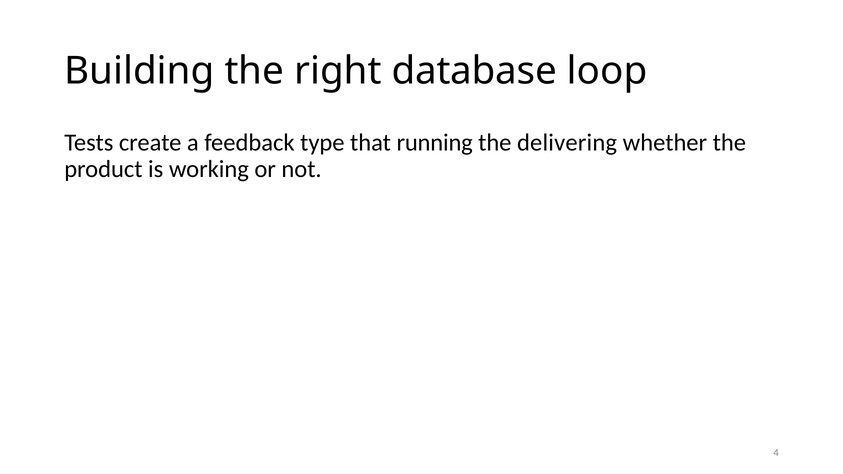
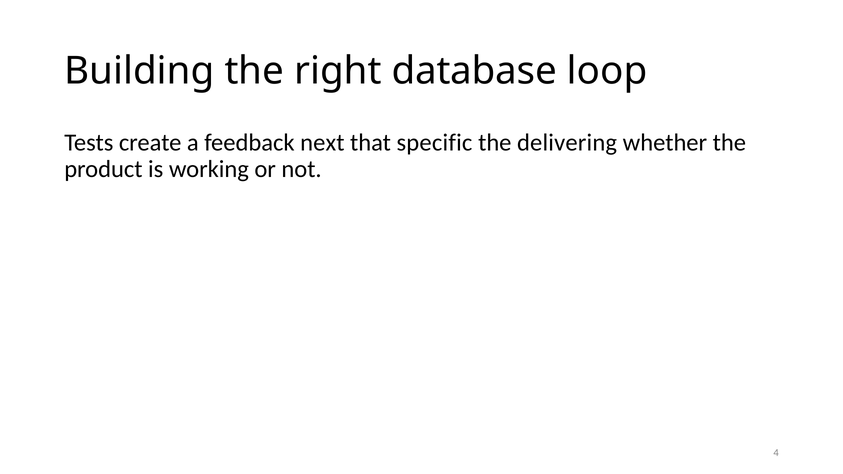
type: type -> next (322, 142)
running: running -> specific (434, 142)
